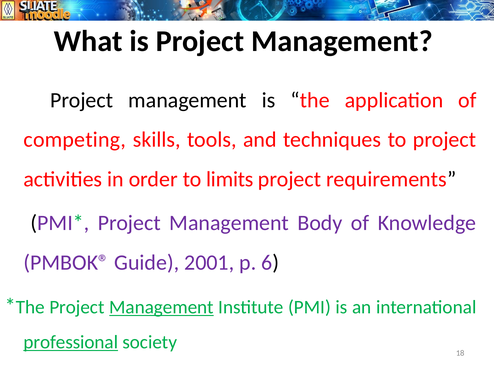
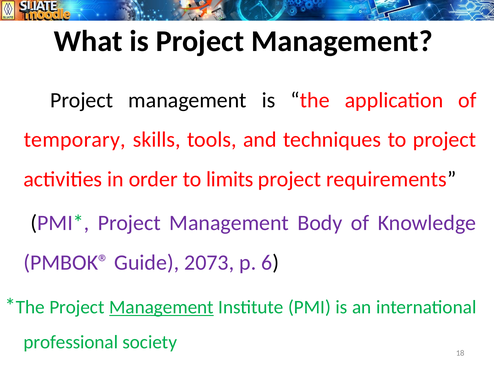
competing: competing -> temporary (75, 140)
2001: 2001 -> 2073 (209, 263)
professional underline: present -> none (71, 343)
